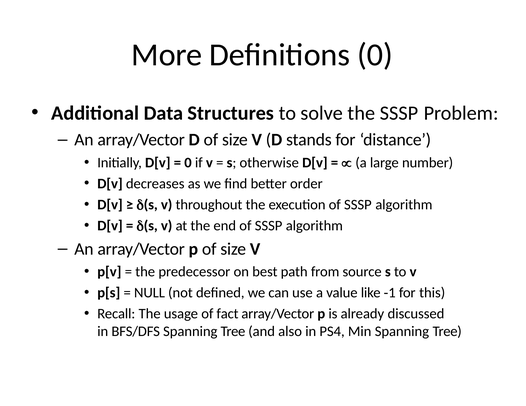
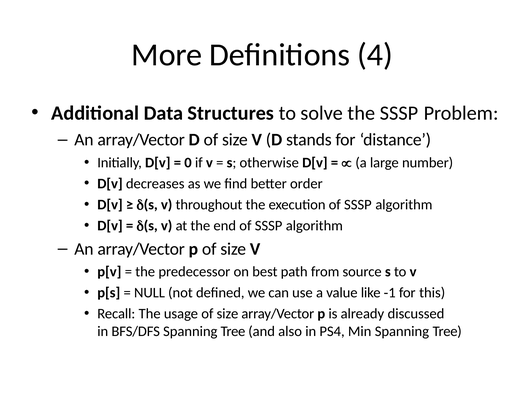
Definitions 0: 0 -> 4 (375, 55)
usage of fact: fact -> size (227, 314)
